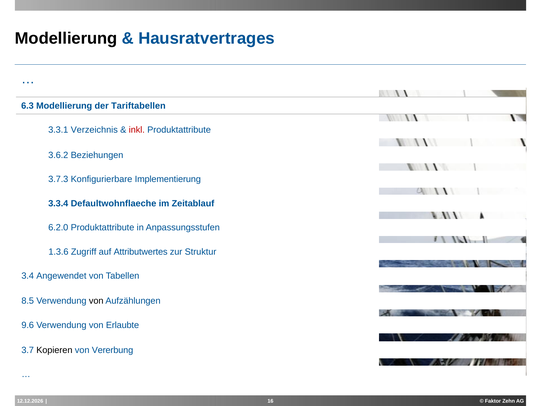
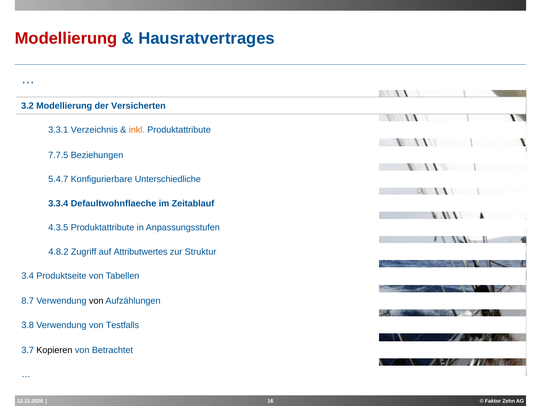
Modellierung colour: black -> red (66, 38)
6.3: 6.3 -> 3.2 (27, 106)
Tariftabellen: Tariftabellen -> Versicherten (138, 106)
inkl colour: red -> orange (137, 130)
3.6.2: 3.6.2 -> 7.7.5 (58, 155)
3.7.3: 3.7.3 -> 5.4.7 (58, 179)
Implementierung: Implementierung -> Unterschiedliche (168, 179)
6.2.0: 6.2.0 -> 4.3.5 (58, 227)
1.3.6: 1.3.6 -> 4.8.2 (58, 252)
Angewendet: Angewendet -> Produktseite (61, 276)
8.5: 8.5 -> 8.7 (28, 301)
9.6: 9.6 -> 3.8 (28, 325)
Erlaubte: Erlaubte -> Testfalls (122, 325)
Vererbung: Vererbung -> Betrachtet (112, 350)
